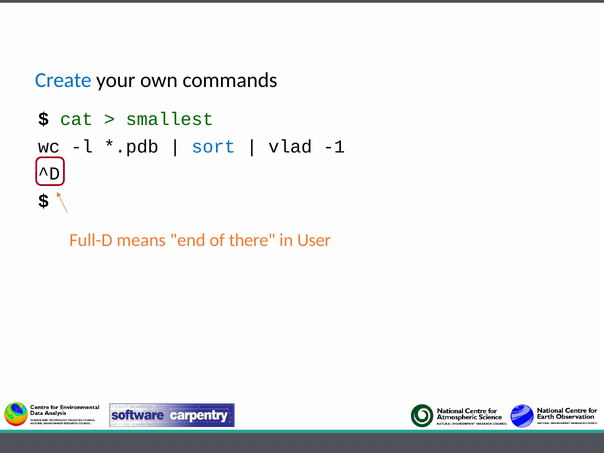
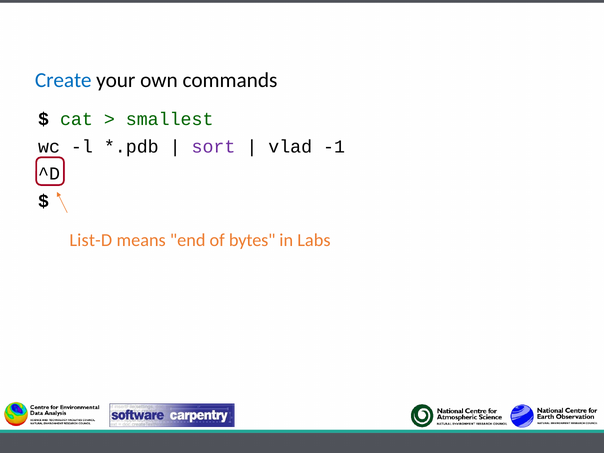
sort colour: blue -> purple (213, 147)
Full-D: Full-D -> List-D (91, 240)
there: there -> bytes (252, 240)
User: User -> Labs (314, 240)
